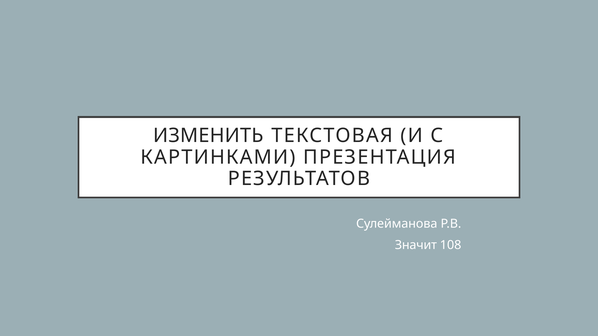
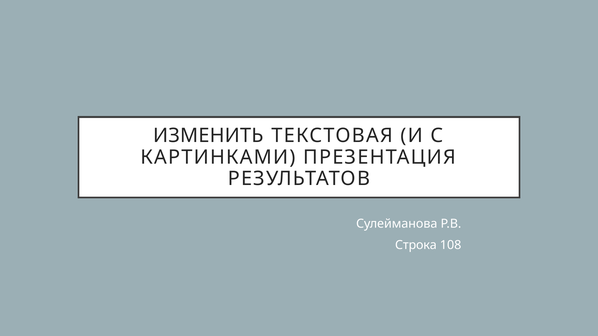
Значит: Значит -> Строка (416, 245)
